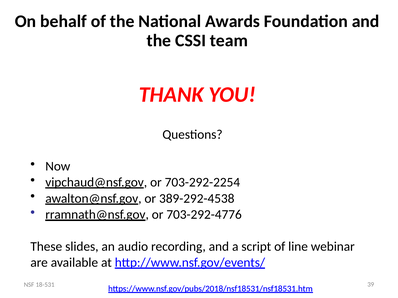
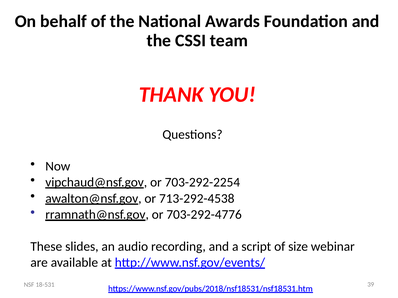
389-292-4538: 389-292-4538 -> 713-292-4538 (197, 199)
line: line -> size (298, 247)
